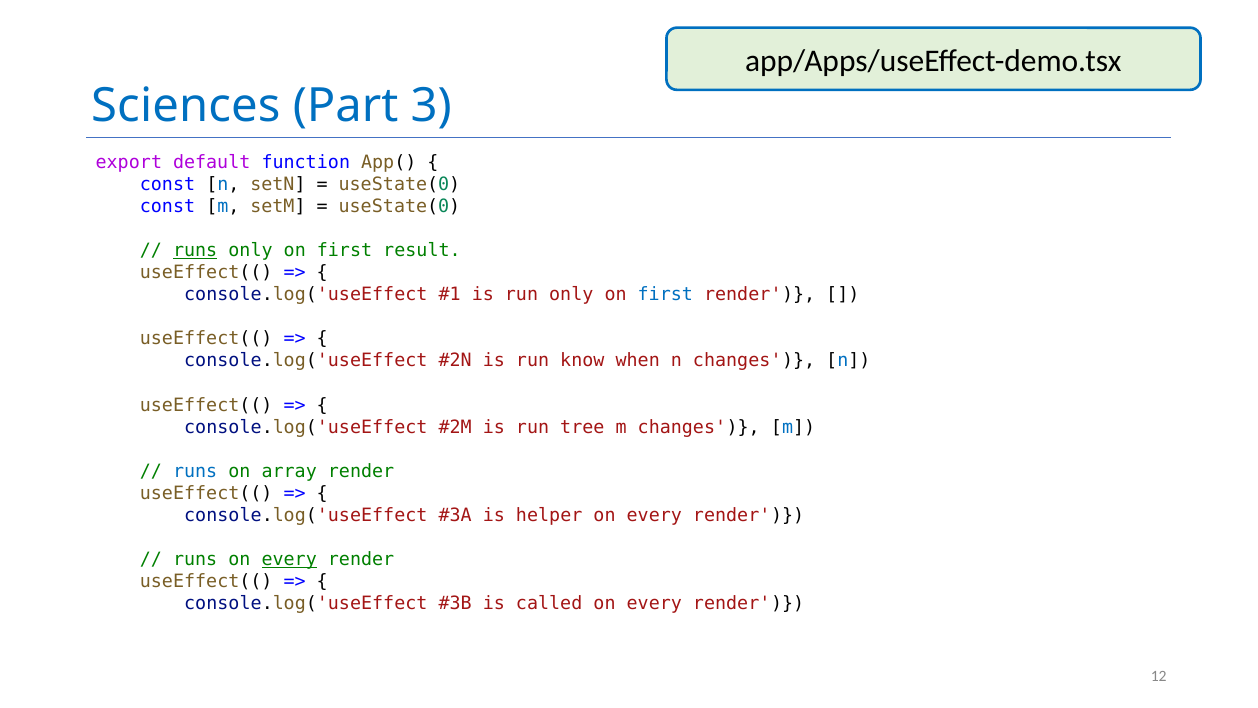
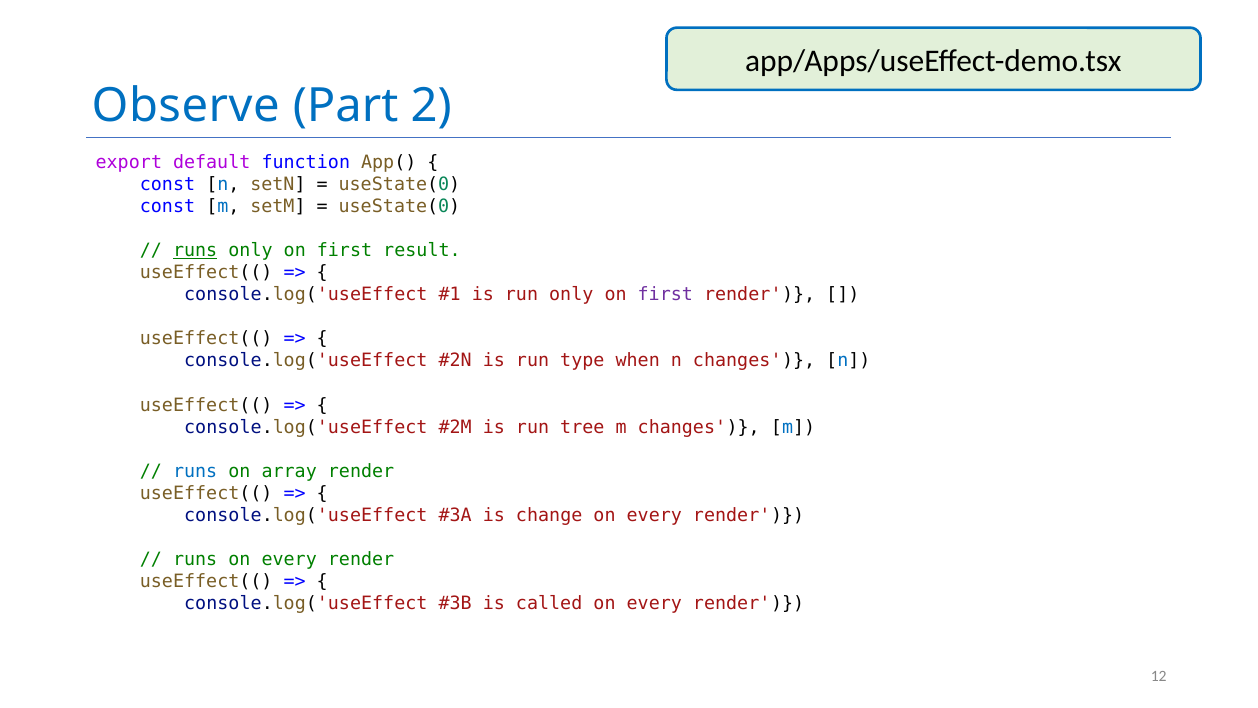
Sciences: Sciences -> Observe (186, 106)
3: 3 -> 2 (431, 106)
first colour: blue -> purple (665, 295)
know: know -> type (582, 361)
helper: helper -> change (549, 515)
every underline: present -> none (289, 559)
